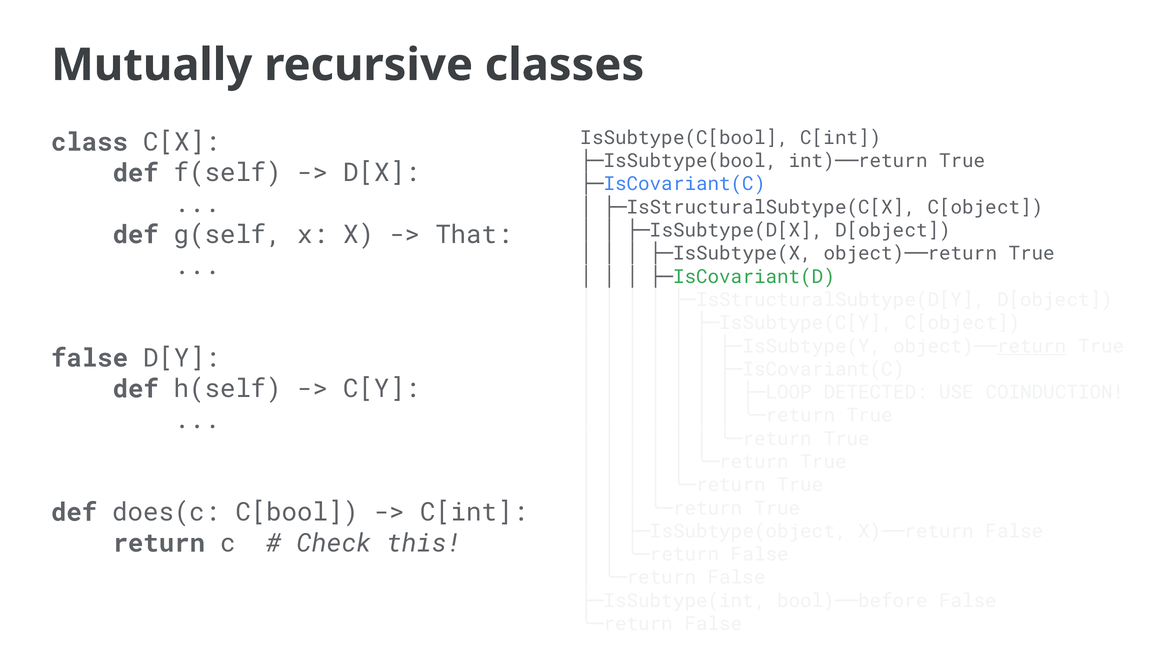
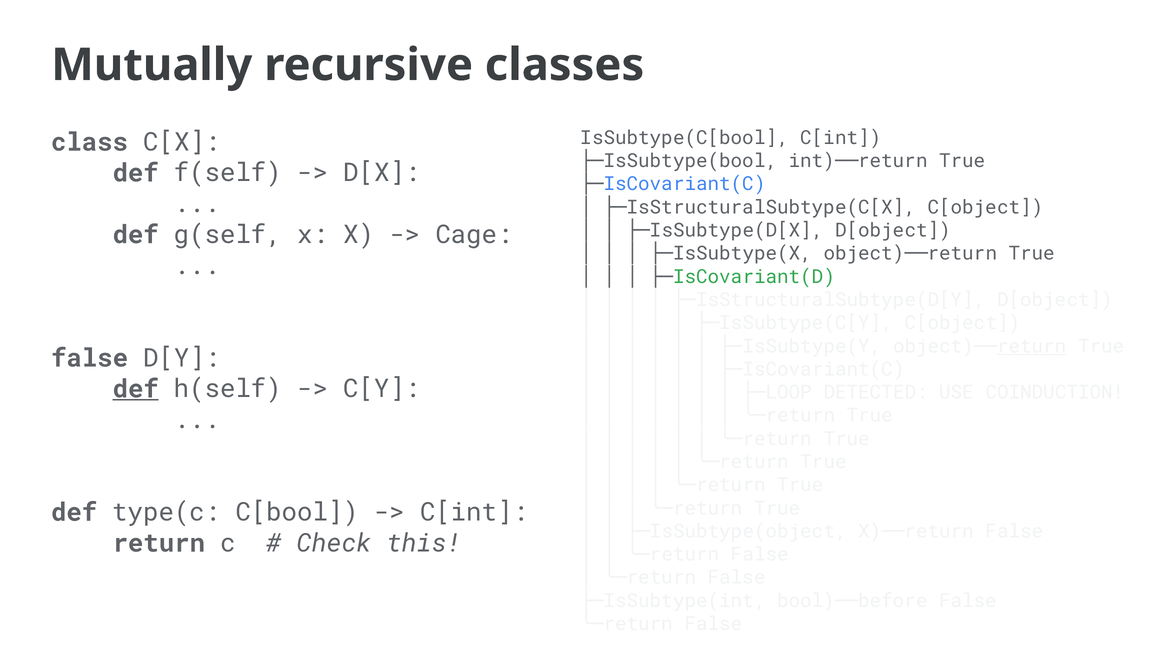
That: That -> Cage (474, 235)
def underline: none -> present (136, 389)
does(c: does(c -> type(c (166, 513)
